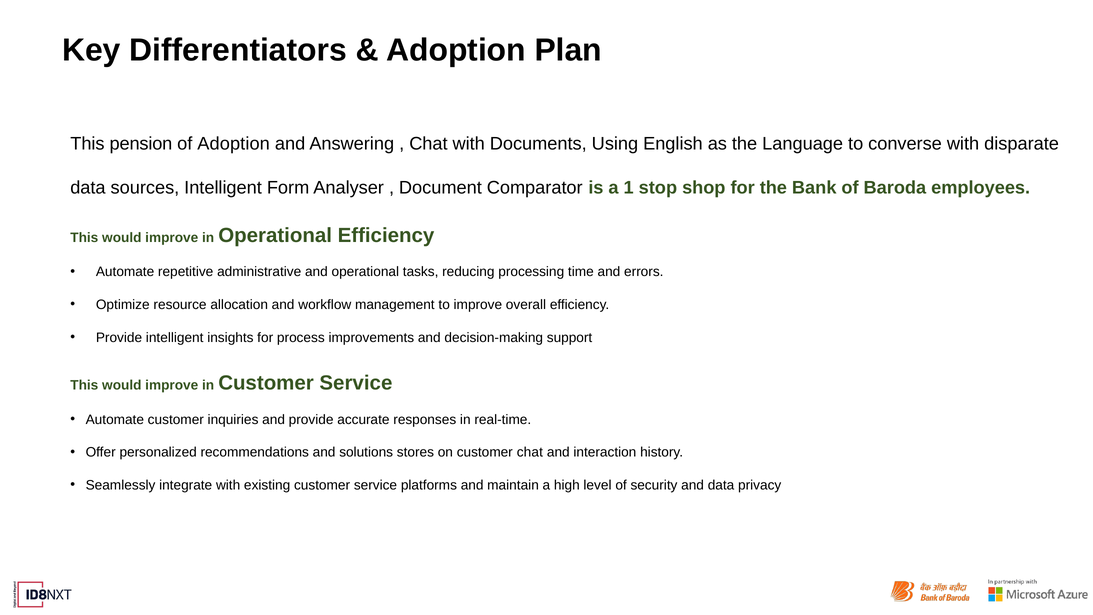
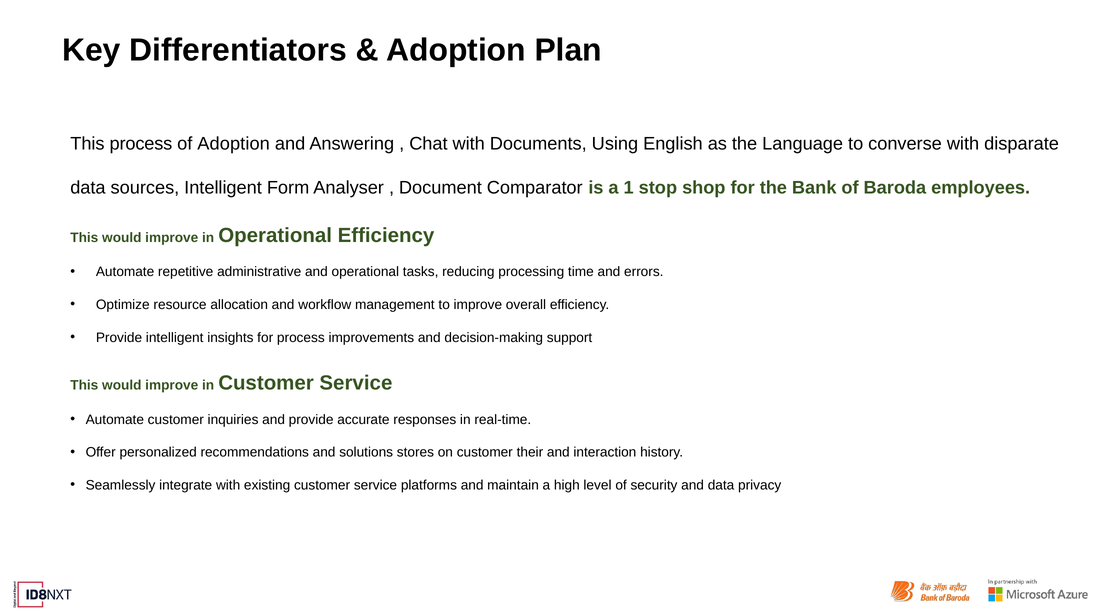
This pension: pension -> process (141, 144)
customer chat: chat -> their (530, 452)
